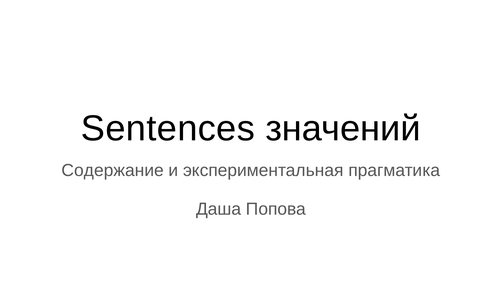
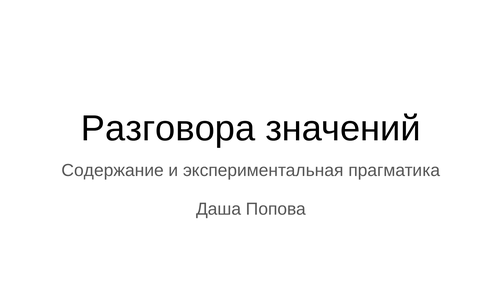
Sentences: Sentences -> Разговора (168, 129)
